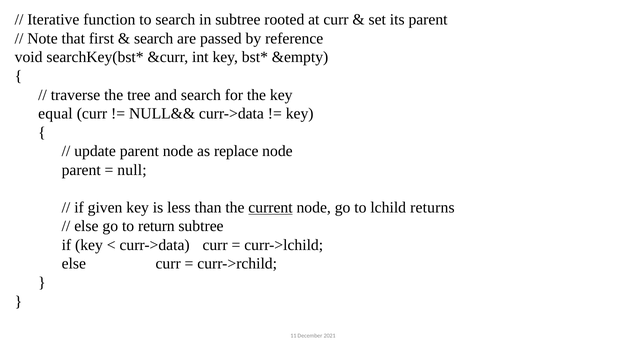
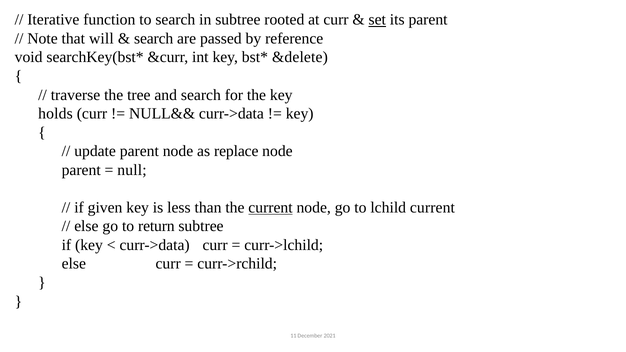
set underline: none -> present (377, 20)
first: first -> will (101, 39)
&empty: &empty -> &delete (300, 57)
equal: equal -> holds (55, 114)
lchild returns: returns -> current (432, 208)
